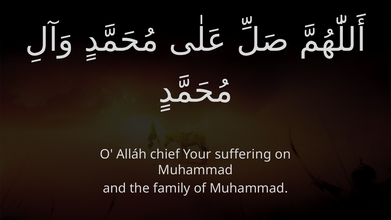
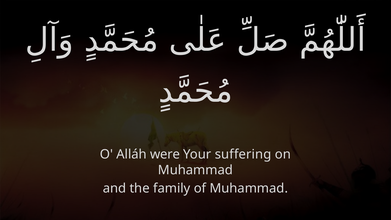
chief: chief -> were (165, 154)
